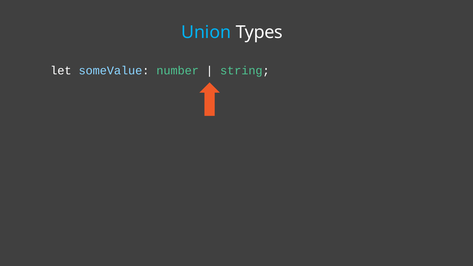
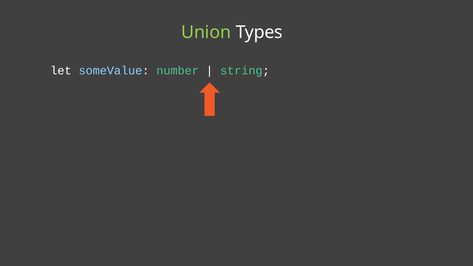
Union colour: light blue -> light green (206, 32)
